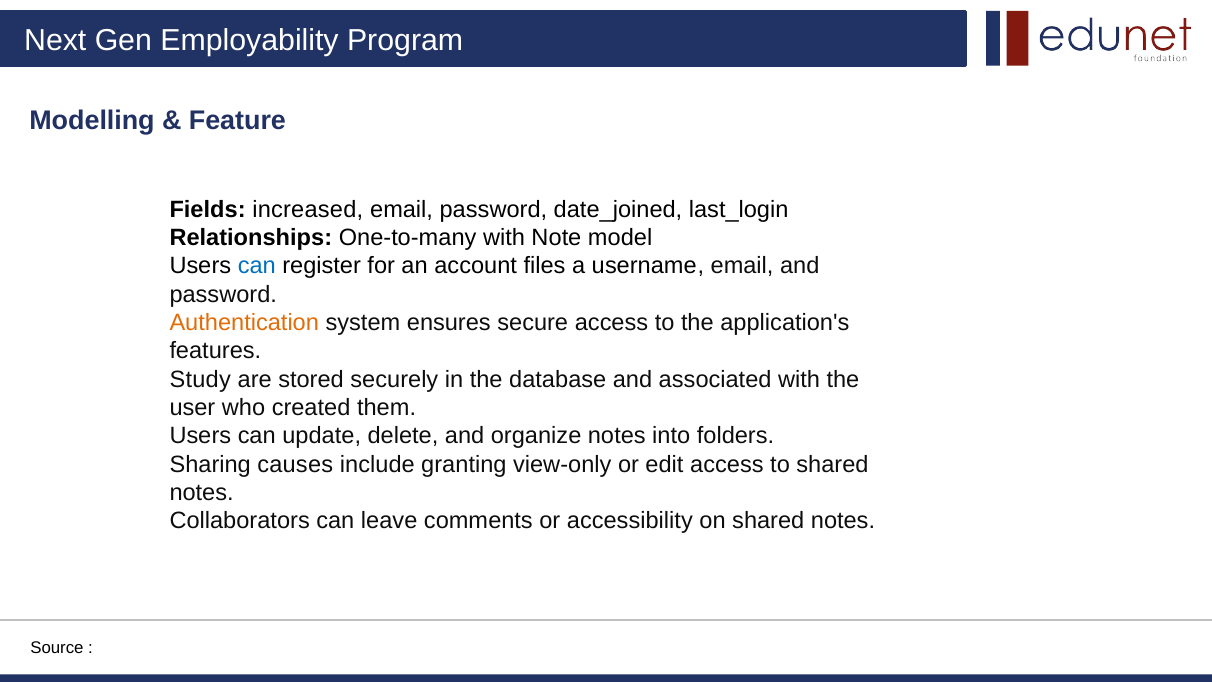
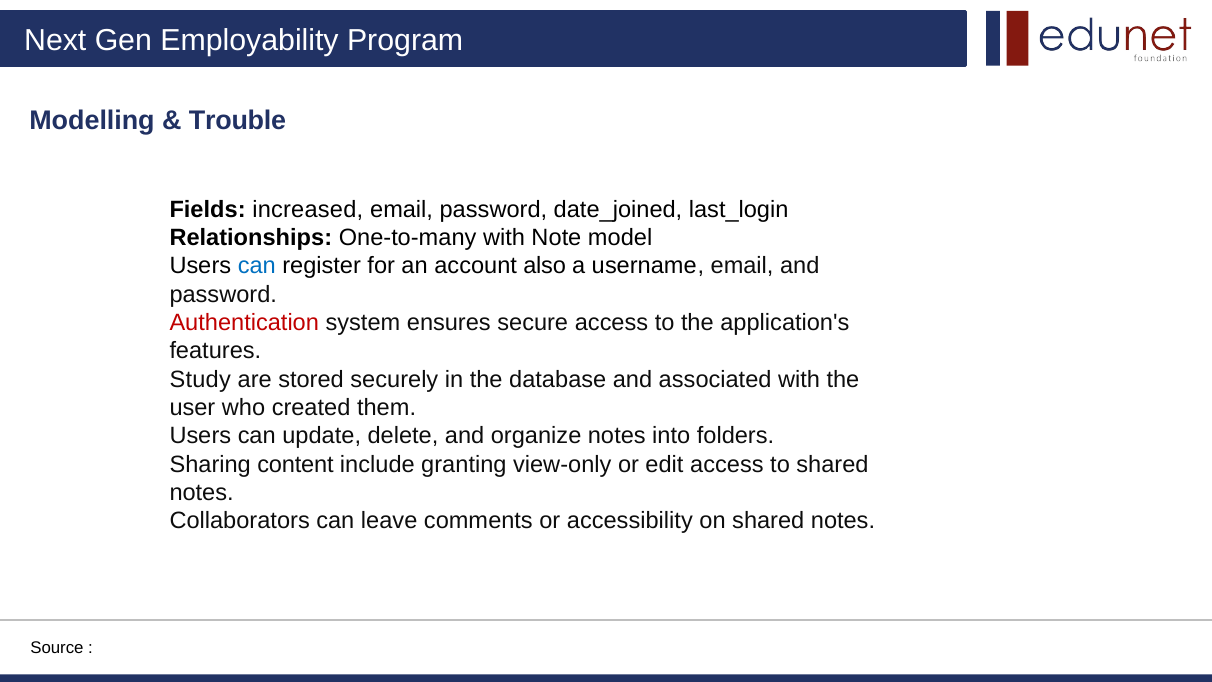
Feature: Feature -> Trouble (238, 121)
files: files -> also (545, 266)
Authentication colour: orange -> red (244, 323)
causes: causes -> content (295, 464)
